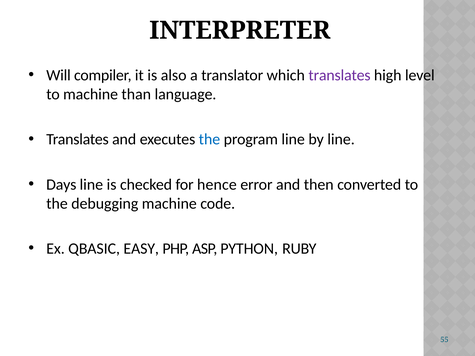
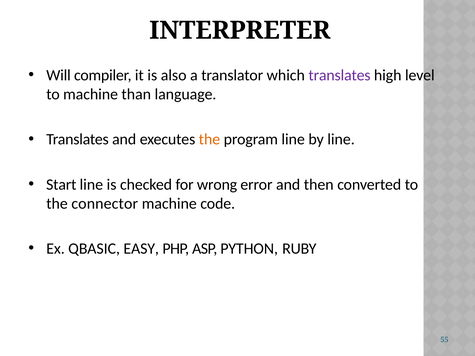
the colour: blue -> orange (209, 139)
Days: Days -> Start (61, 185)
hence: hence -> wrong (217, 185)
debugging: debugging -> connector (105, 204)
